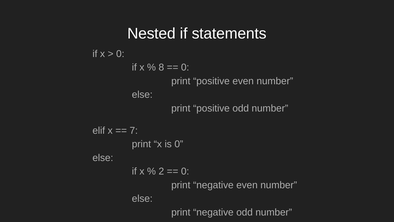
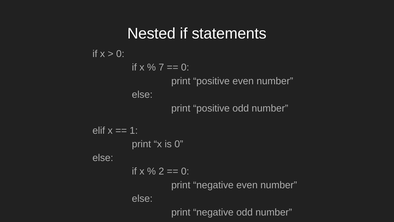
8: 8 -> 7 (161, 67)
7: 7 -> 1 (134, 130)
